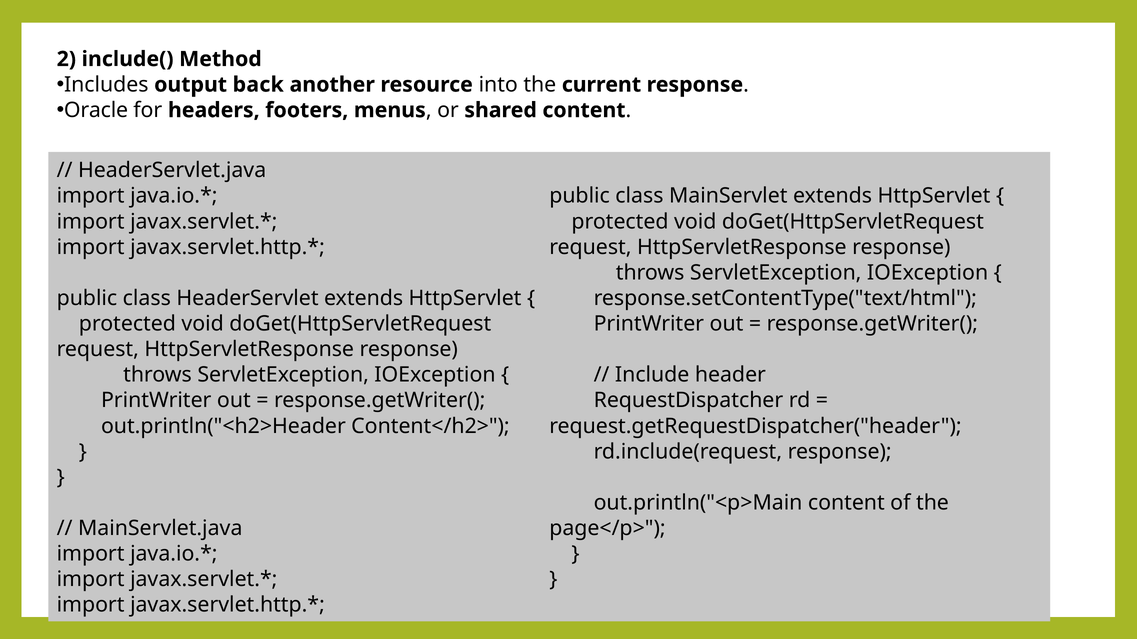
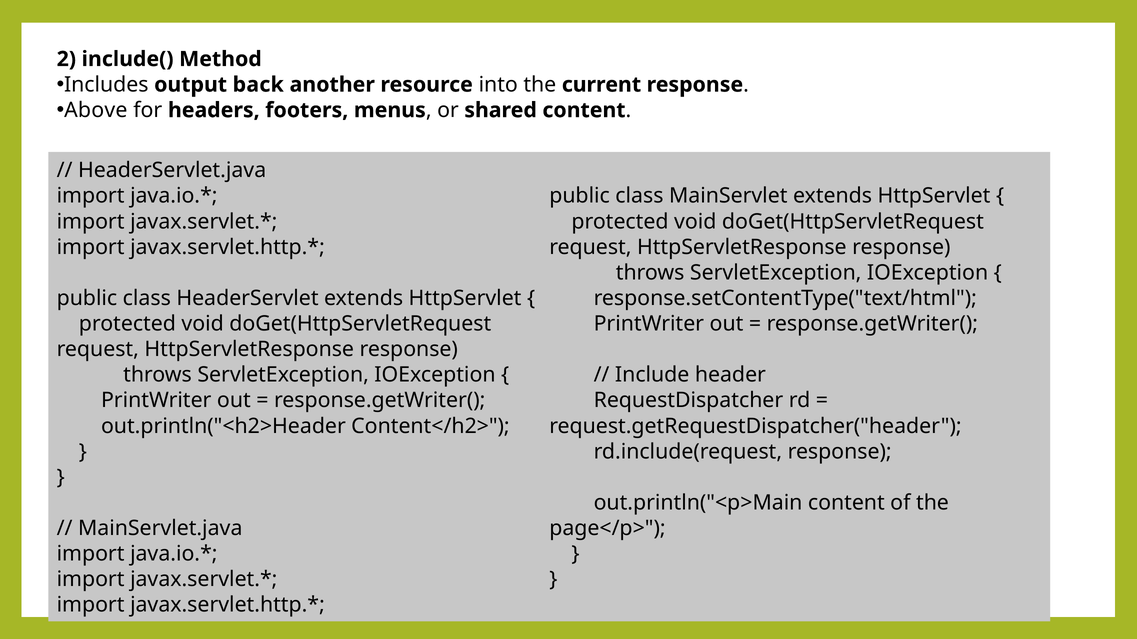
Oracle: Oracle -> Above (96, 110)
